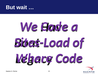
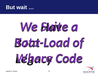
We Code: Code -> Suite (54, 26)
Sites-Load: Sites-Load -> Kata-Load (42, 42)
